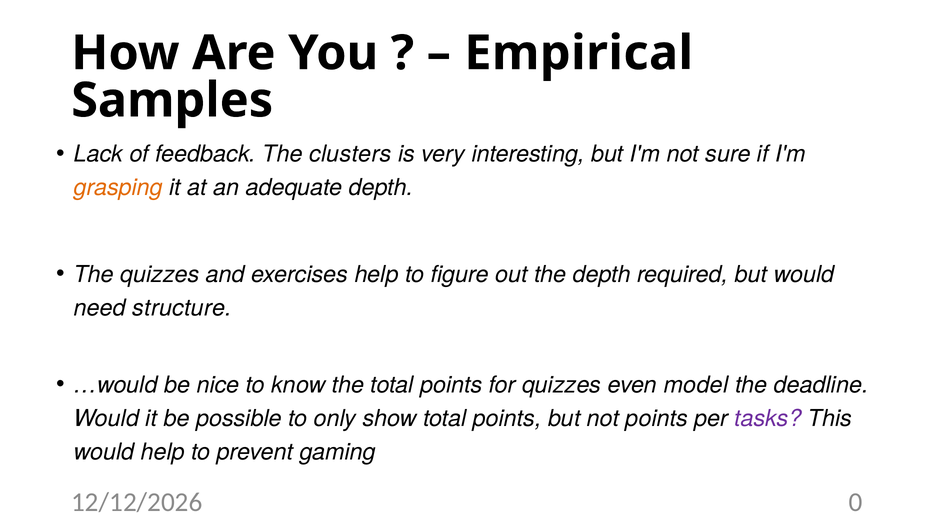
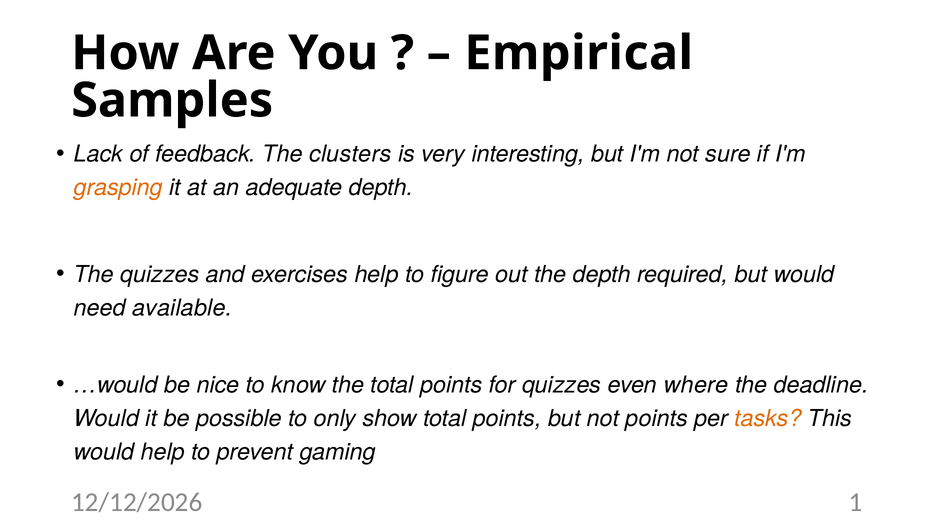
structure: structure -> available (182, 308)
model: model -> where (696, 385)
tasks colour: purple -> orange (768, 419)
0: 0 -> 1 (856, 503)
